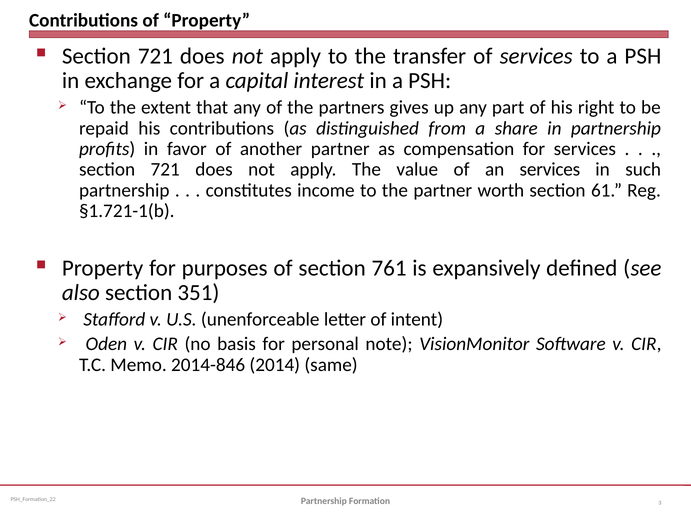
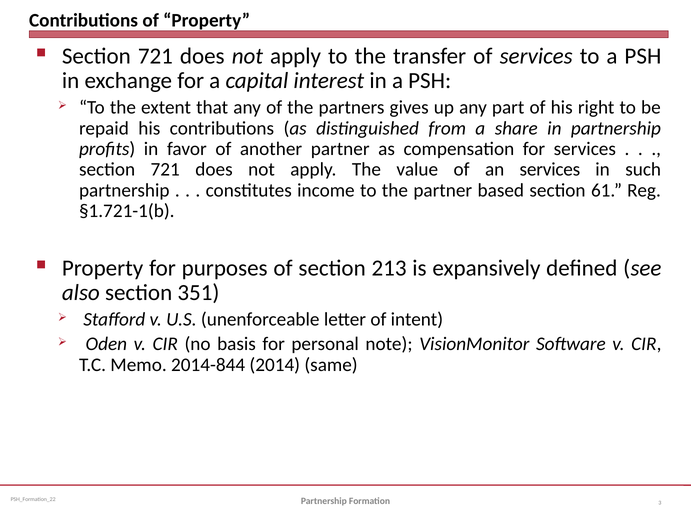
worth: worth -> based (501, 190)
761: 761 -> 213 (389, 268)
2014-846: 2014-846 -> 2014-844 (208, 365)
